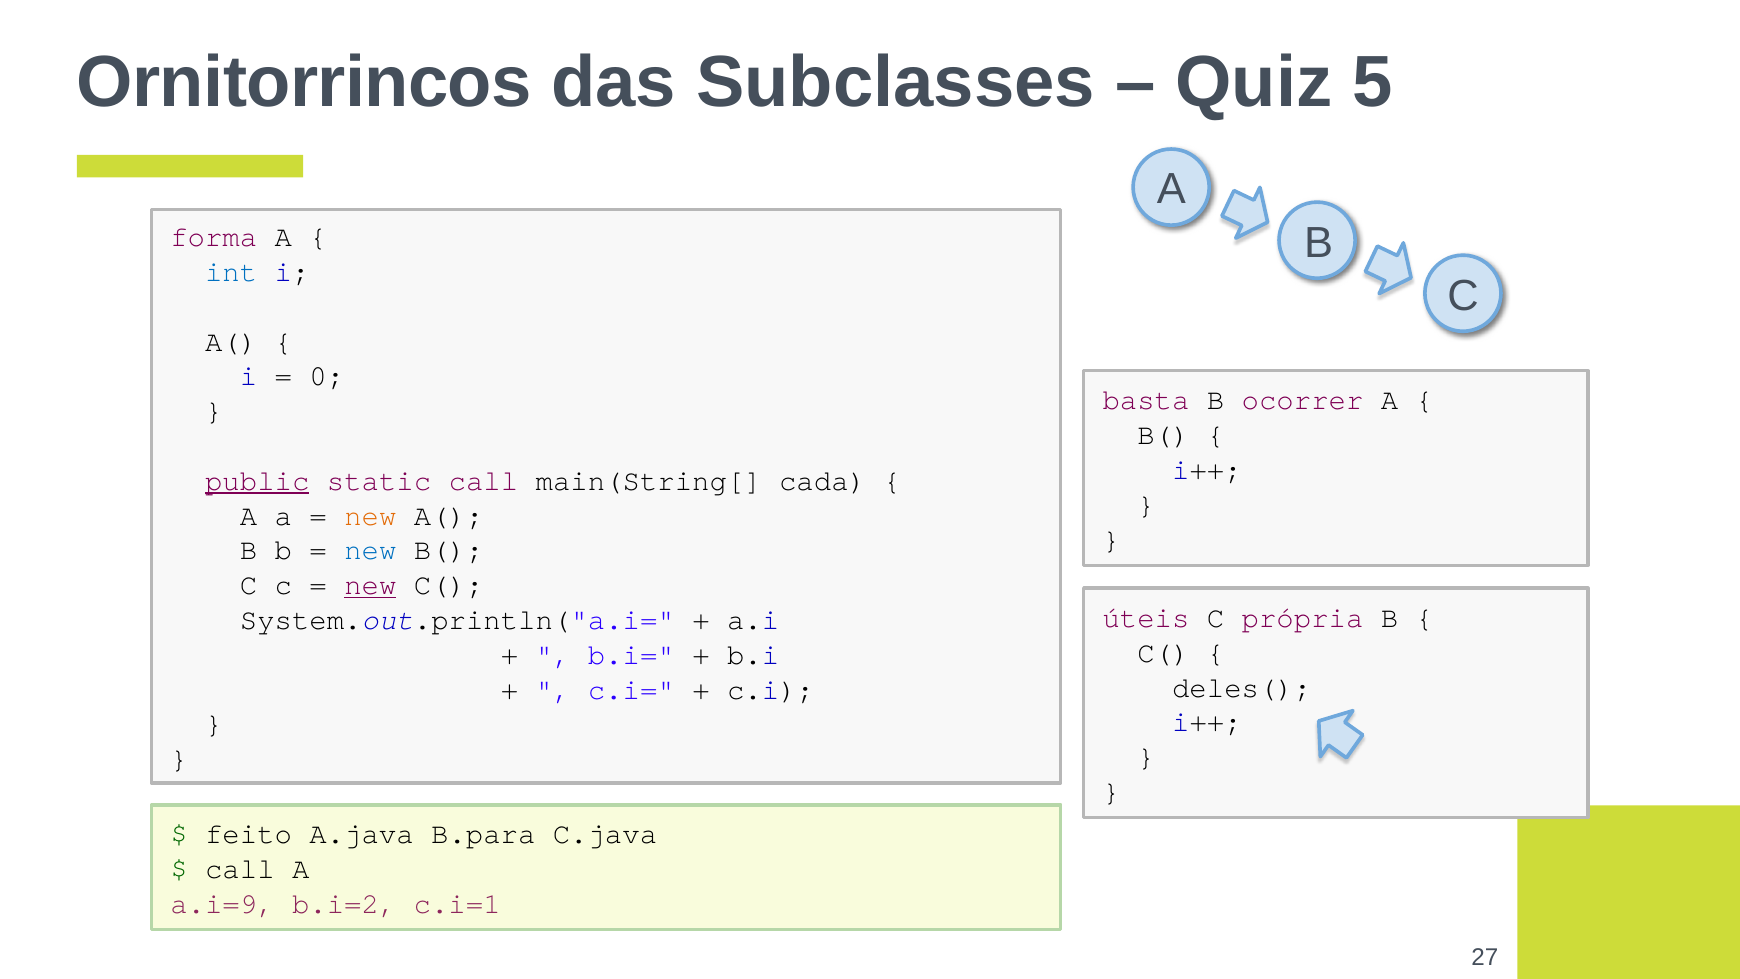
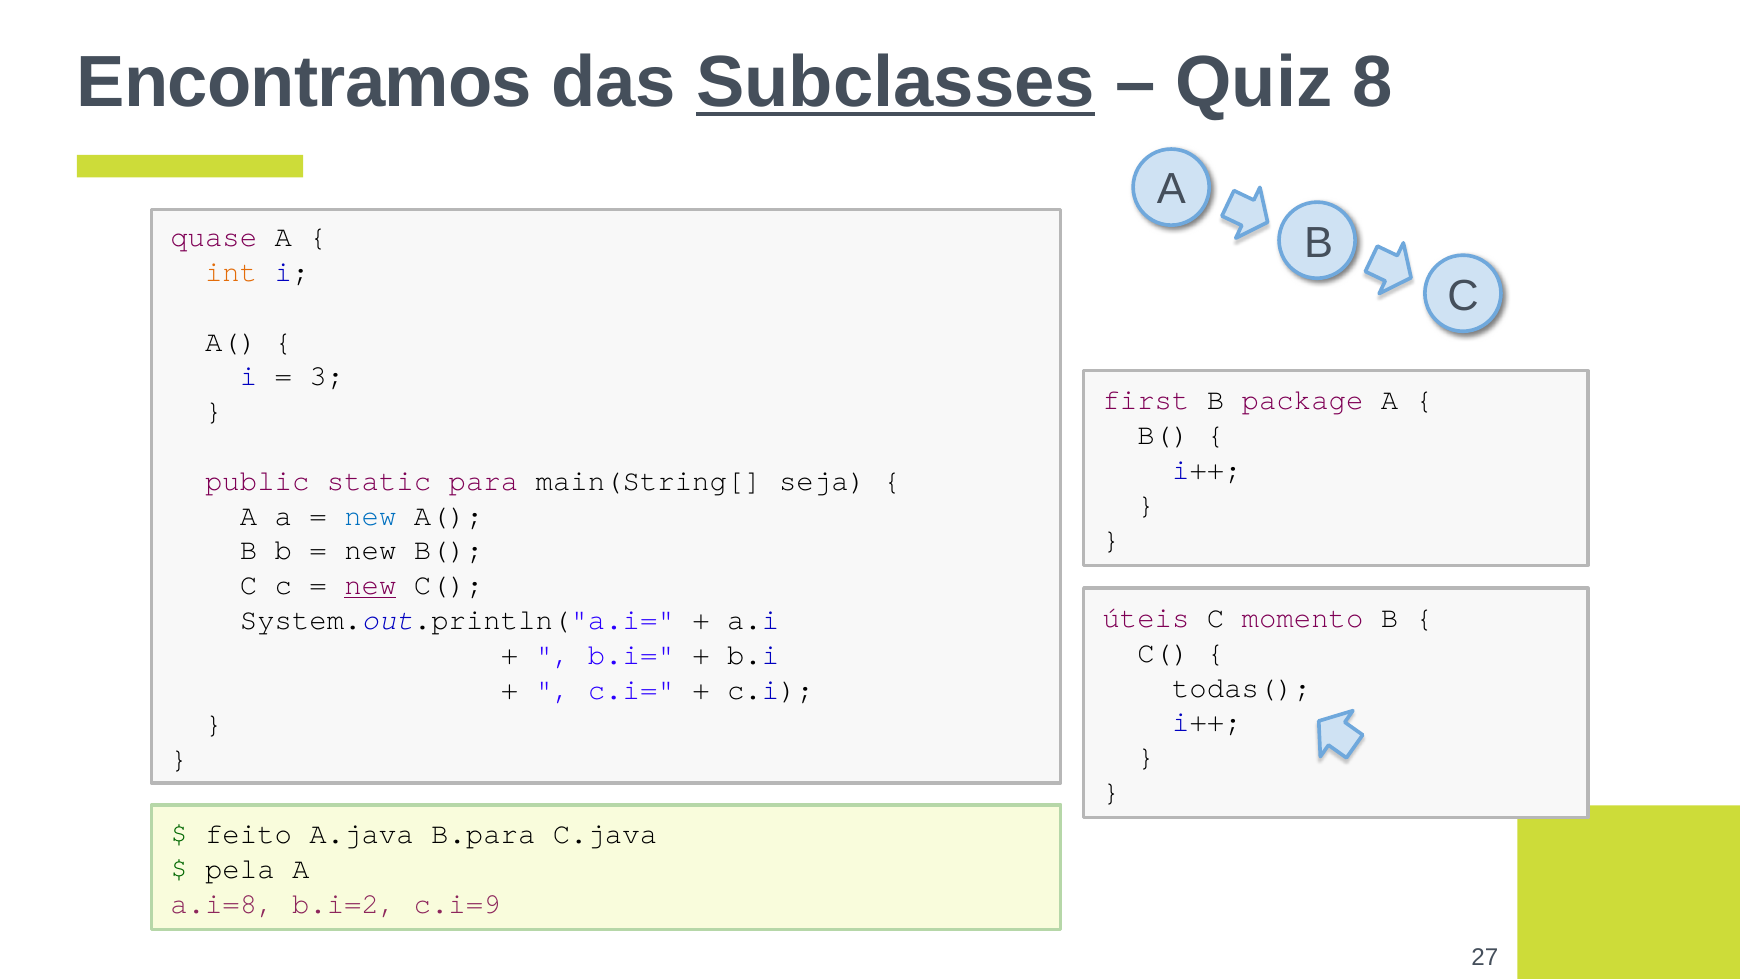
Ornitorrincos: Ornitorrincos -> Encontramos (304, 83)
Subclasses underline: none -> present (896, 83)
5: 5 -> 8 (1373, 83)
forma: forma -> quase (214, 237)
int colour: blue -> orange (231, 272)
0: 0 -> 3 (327, 376)
basta: basta -> first (1146, 400)
ocorrer: ocorrer -> package (1303, 400)
public underline: present -> none (257, 481)
static call: call -> para (483, 481)
cada: cada -> seja (823, 481)
new colour: orange -> blue (370, 515)
new colour: blue -> black (370, 550)
própria: própria -> momento (1303, 618)
deles(: deles( -> todas( (1242, 687)
call: call -> pela (240, 869)
a.i=9: a.i=9 -> a.i=8 (222, 904)
c.i=1: c.i=1 -> c.i=9 (457, 904)
